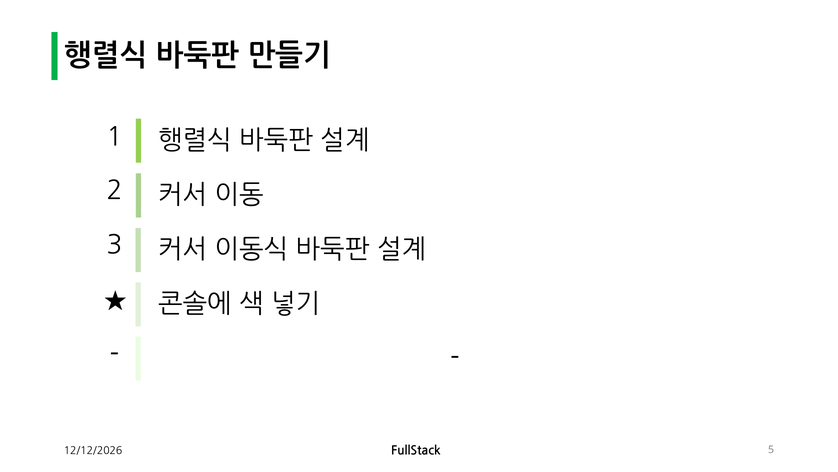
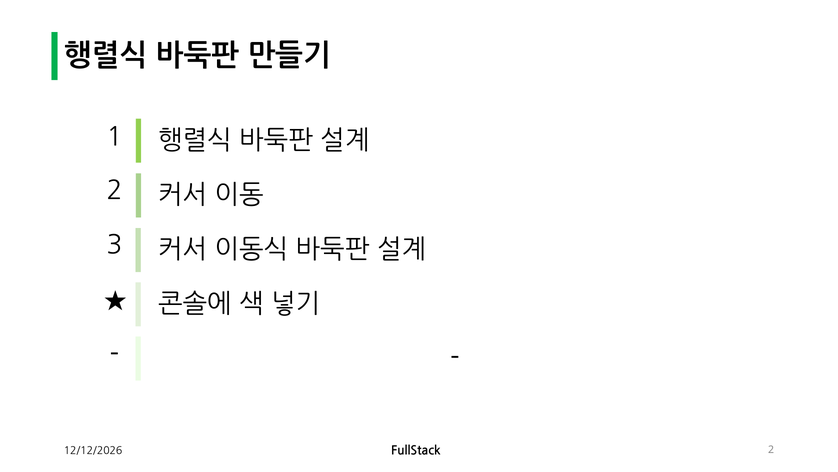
5: 5 -> 2 (771, 449)
